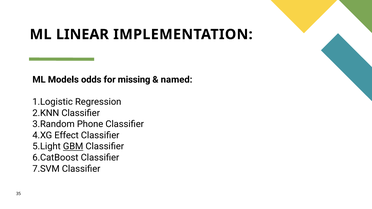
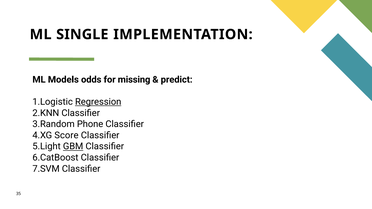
LINEAR: LINEAR -> SINGLE (82, 34)
named: named -> predict (177, 80)
Regression underline: none -> present (98, 102)
Effect: Effect -> Score (66, 135)
